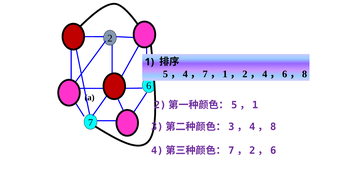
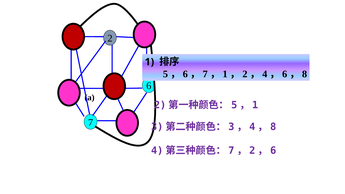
4: 4 -> 6 (185, 74)
